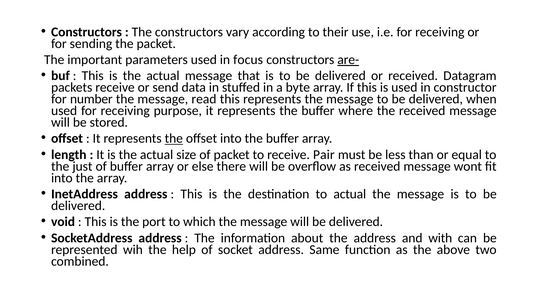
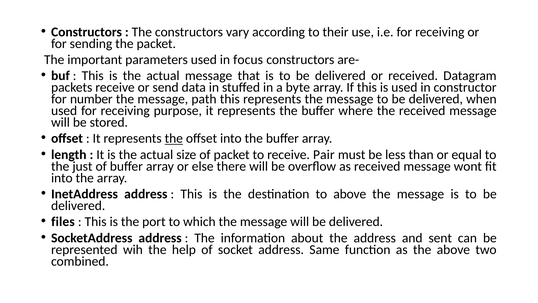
are- underline: present -> none (348, 60)
read: read -> path (204, 99)
to actual: actual -> above (350, 194)
void: void -> files (63, 222)
with: with -> sent (440, 238)
